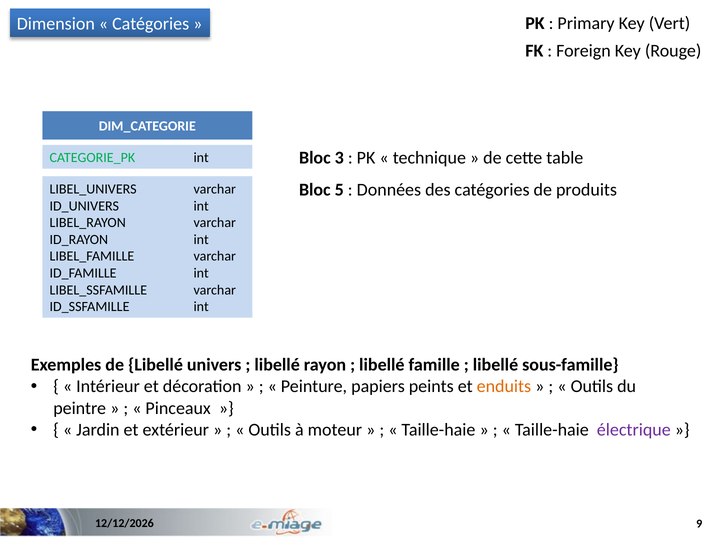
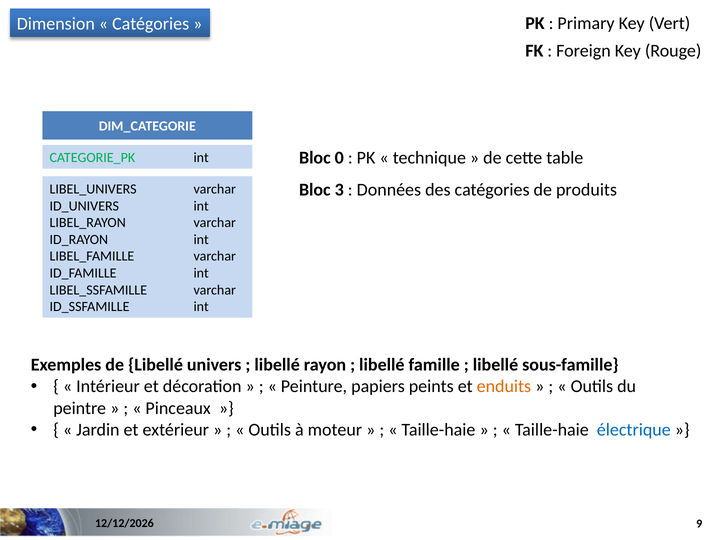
3: 3 -> 0 (339, 158)
5: 5 -> 3 (339, 190)
électrique colour: purple -> blue (634, 430)
